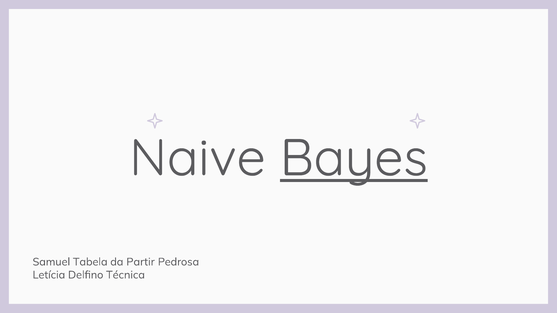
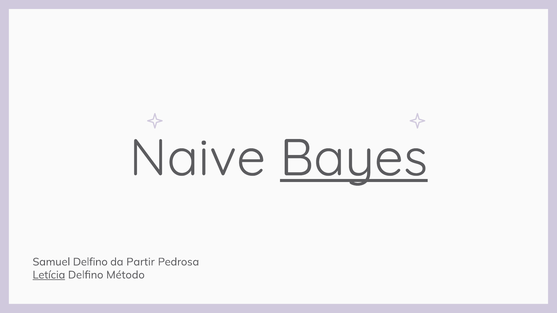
Samuel Tabela: Tabela -> Delfino (90, 262)
Letícia underline: none -> present (49, 275)
Técnica: Técnica -> Método (125, 275)
